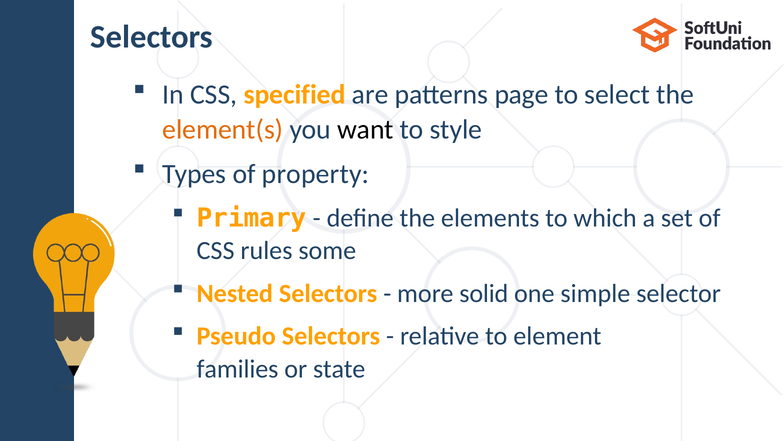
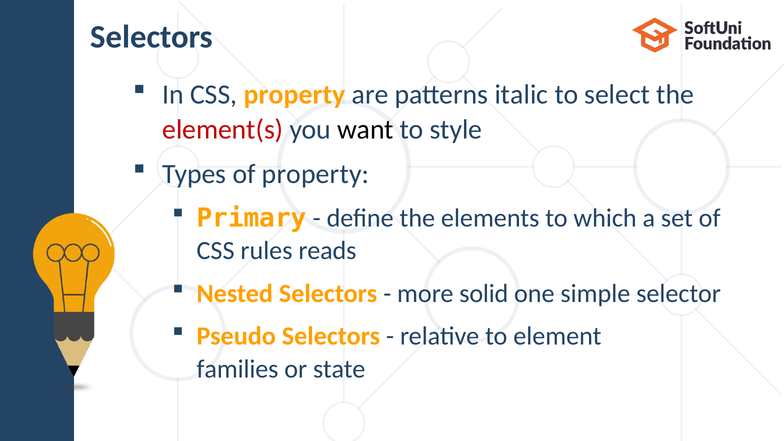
CSS specified: specified -> property (294, 95)
page: page -> italic (521, 95)
element(s colour: orange -> red (223, 130)
some: some -> reads (327, 251)
